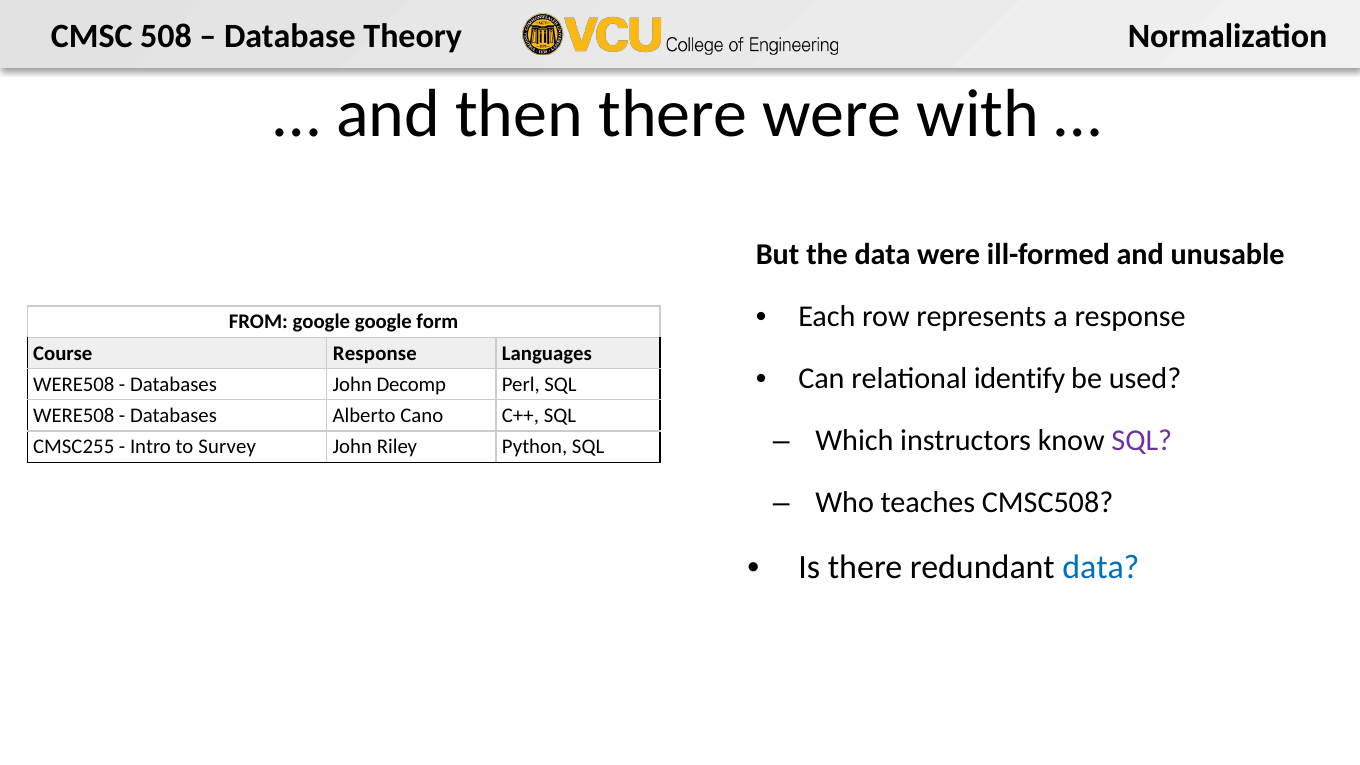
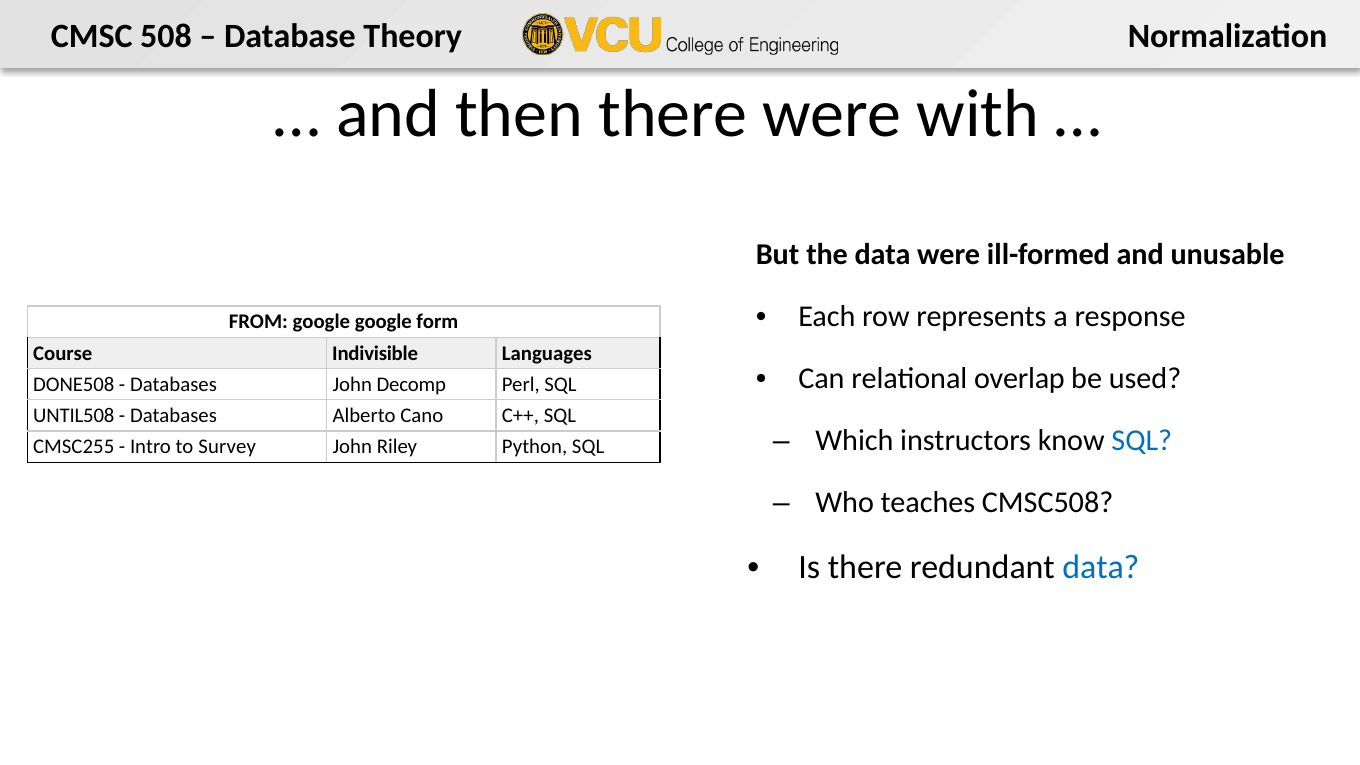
Course Response: Response -> Indivisible (375, 353)
identify: identify -> overlap (1019, 378)
WERE508: WERE508 -> DONE508 (74, 384)
WERE508: WERE508 -> UNTIL508 (74, 416)
SQL colour: purple -> blue (1142, 440)
